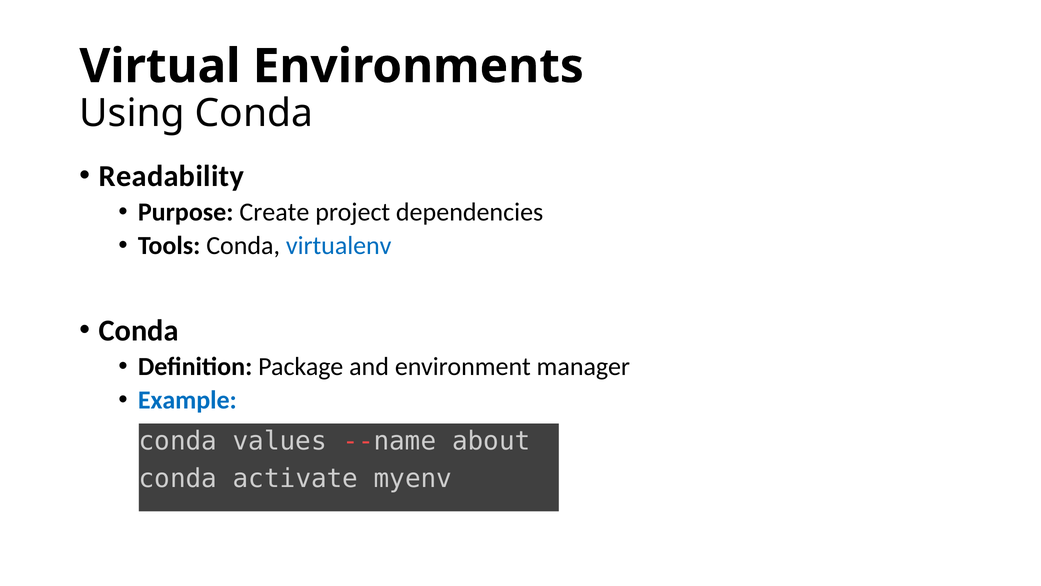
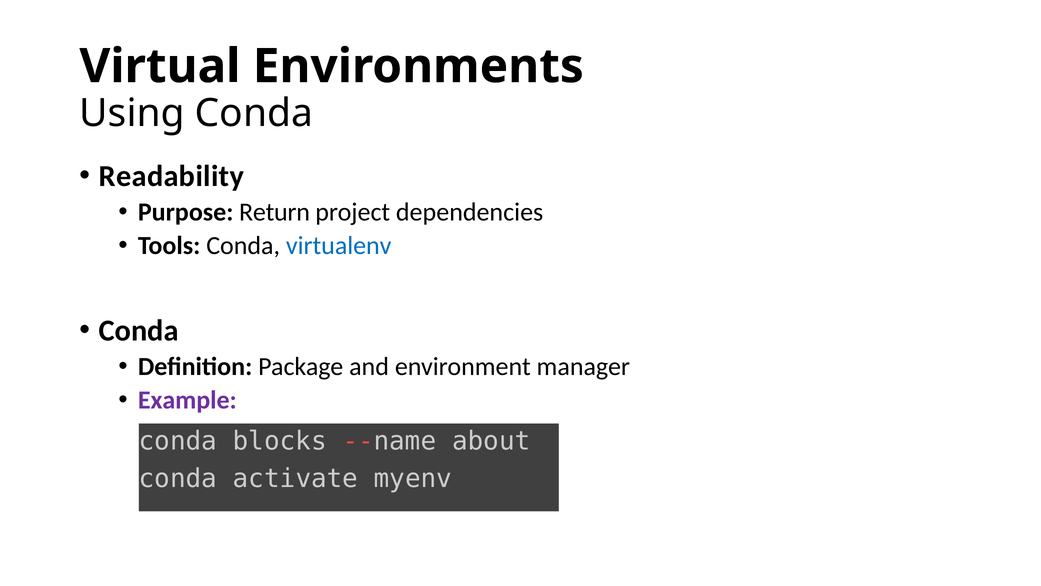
Create: Create -> Return (275, 212)
Example colour: blue -> purple (187, 400)
values: values -> blocks (280, 441)
